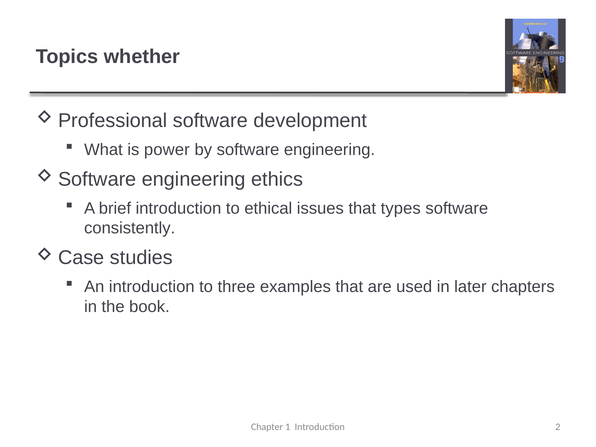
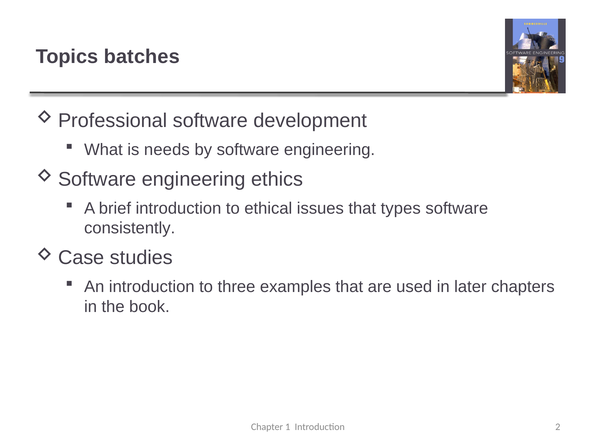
whether: whether -> batches (142, 57)
power: power -> needs (167, 150)
